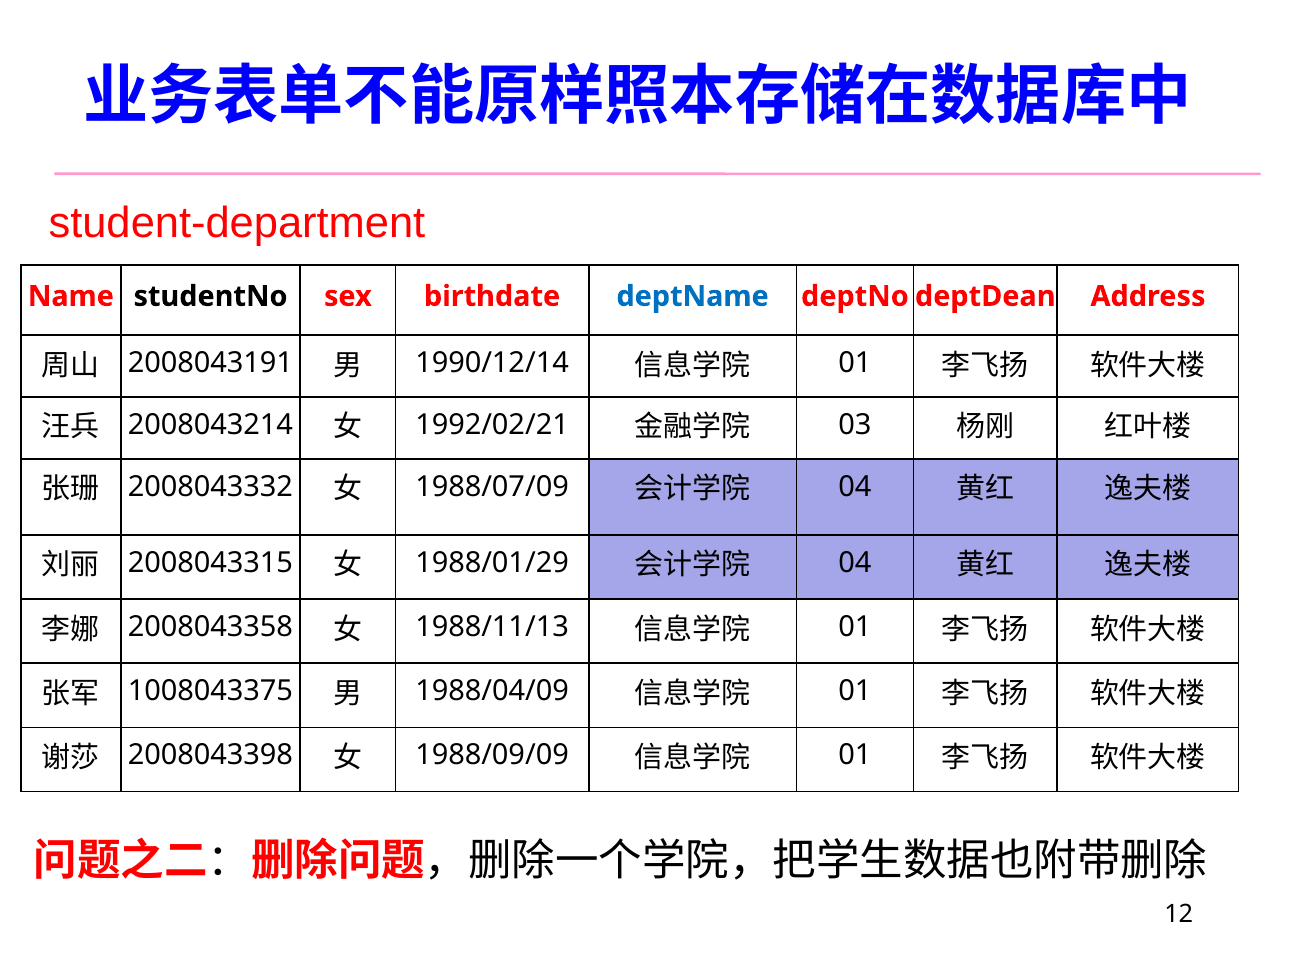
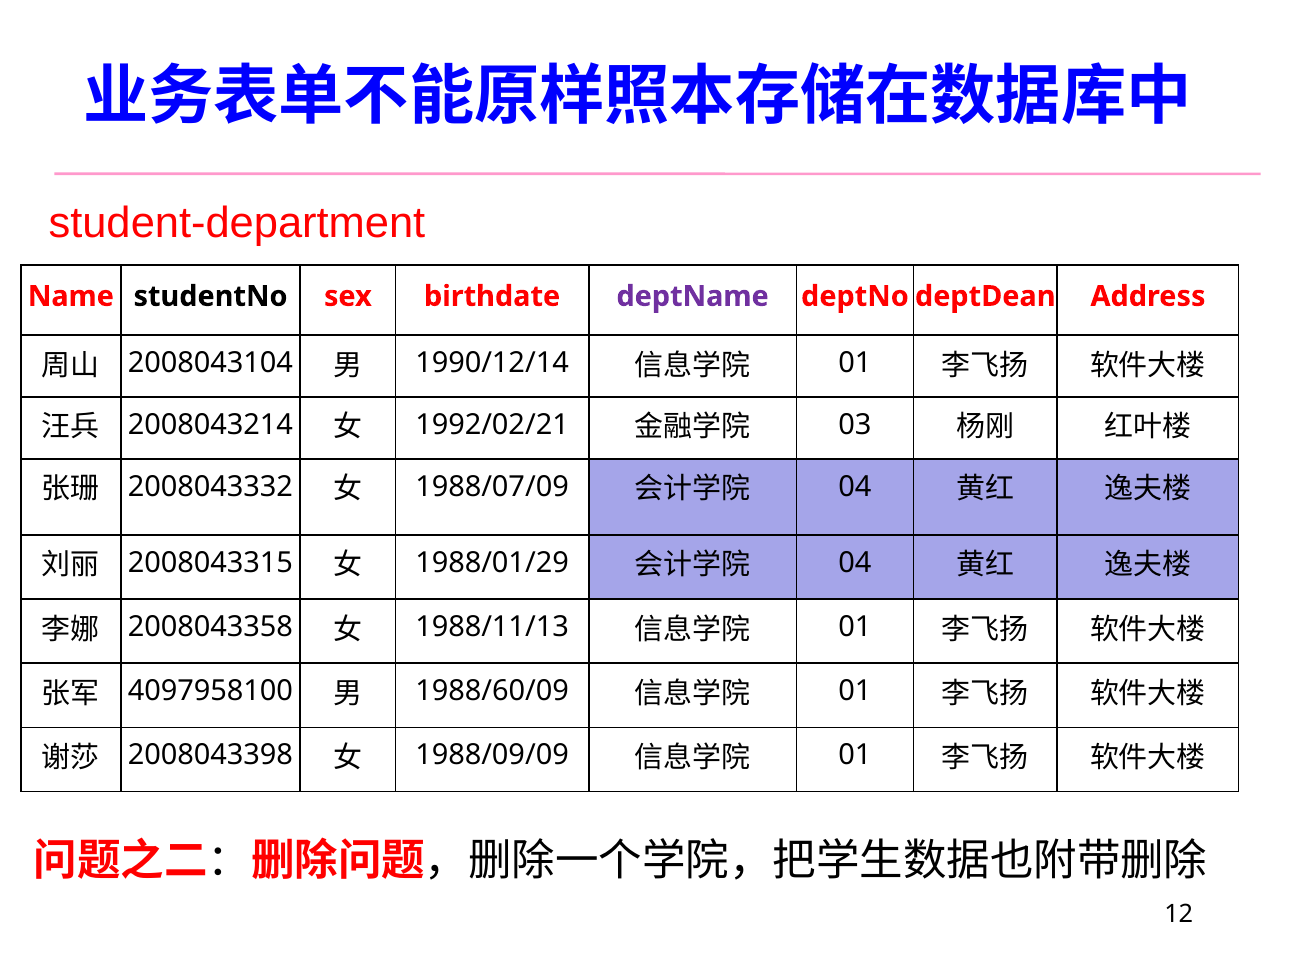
deptName colour: blue -> purple (693, 296)
2008043191: 2008043191 -> 2008043104 (210, 363)
1008043375: 1008043375 -> 4097958100 (210, 691)
1988/04/09: 1988/04/09 -> 1988/60/09 (492, 691)
